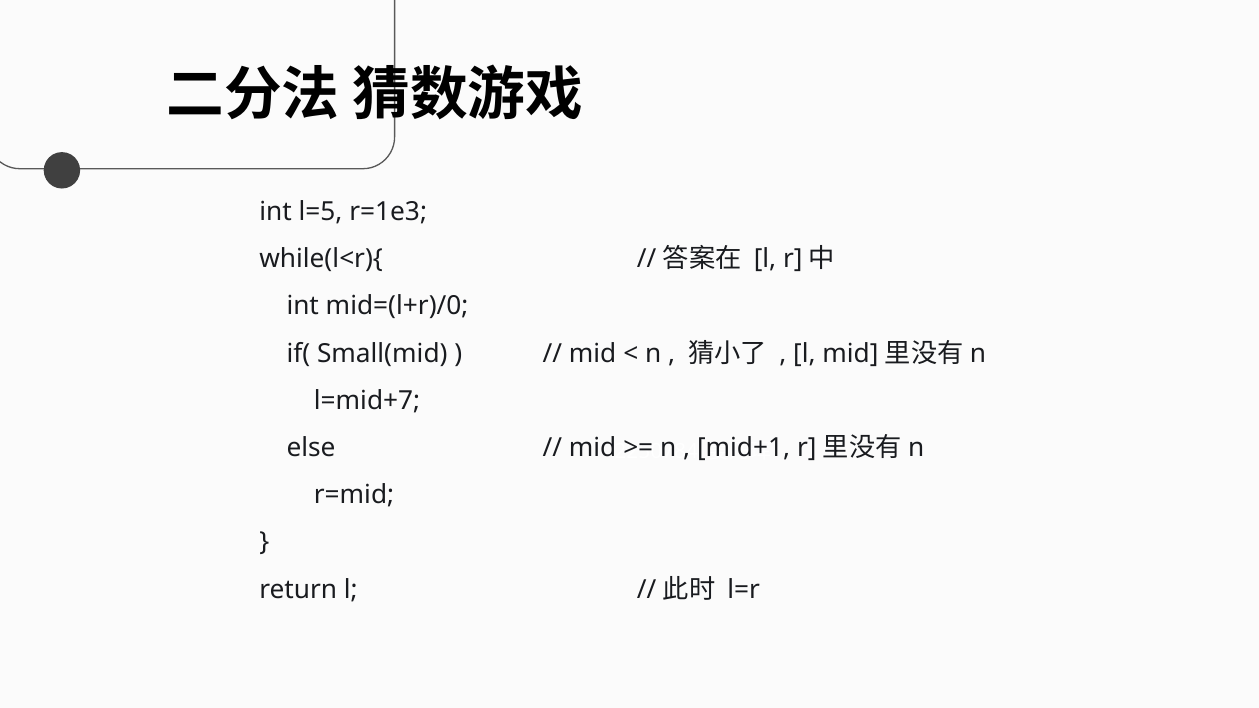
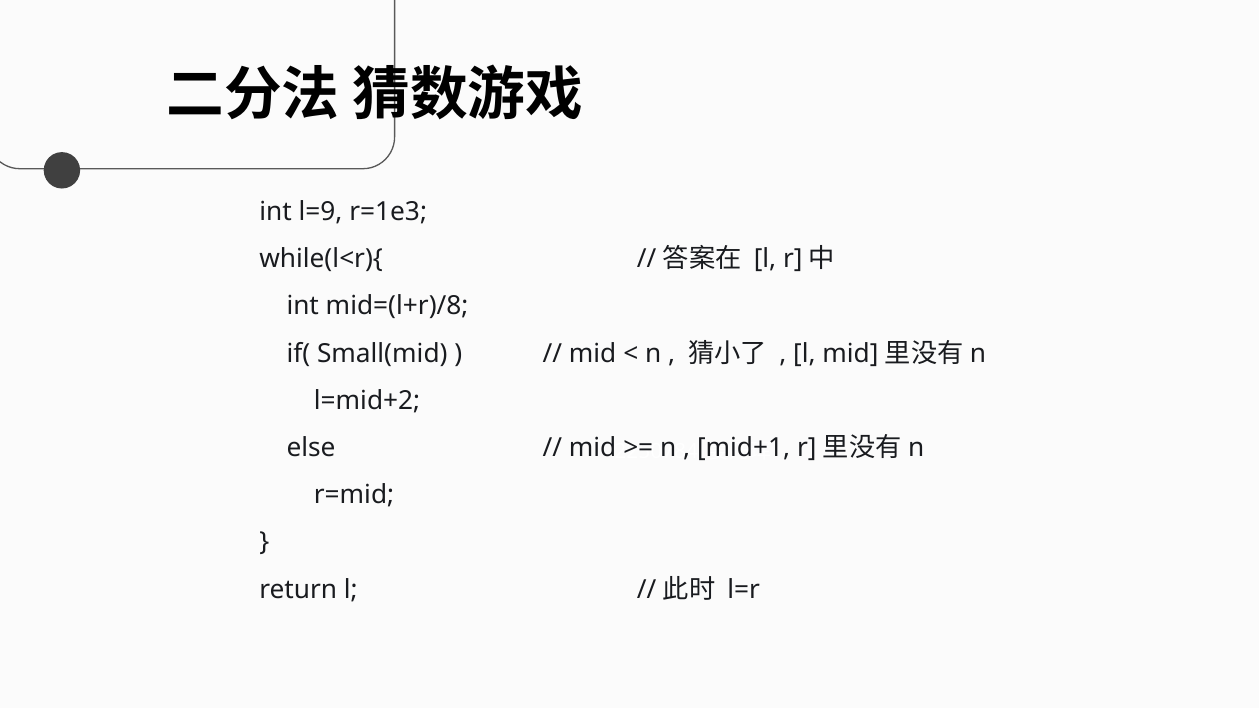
l=5: l=5 -> l=9 (320, 212)
mid=(l+r)/0: mid=(l+r)/0 -> mid=(l+r)/8 (397, 306)
l=mid+7: l=mid+7 -> l=mid+2 (367, 401)
